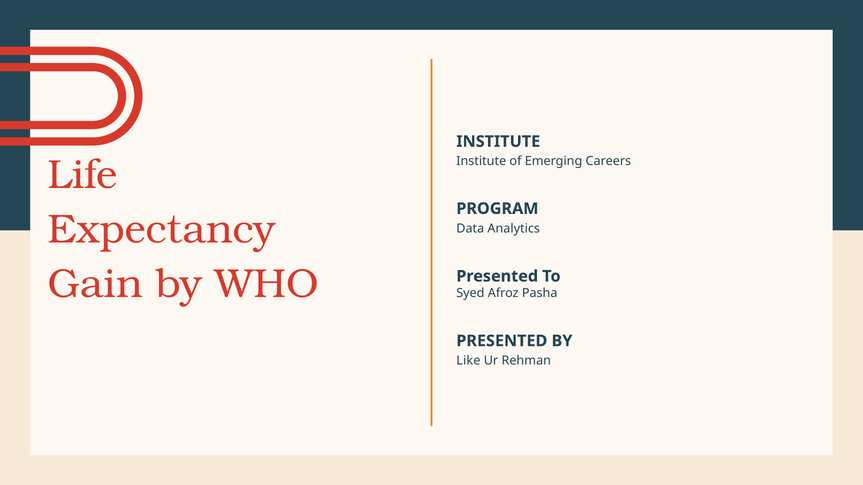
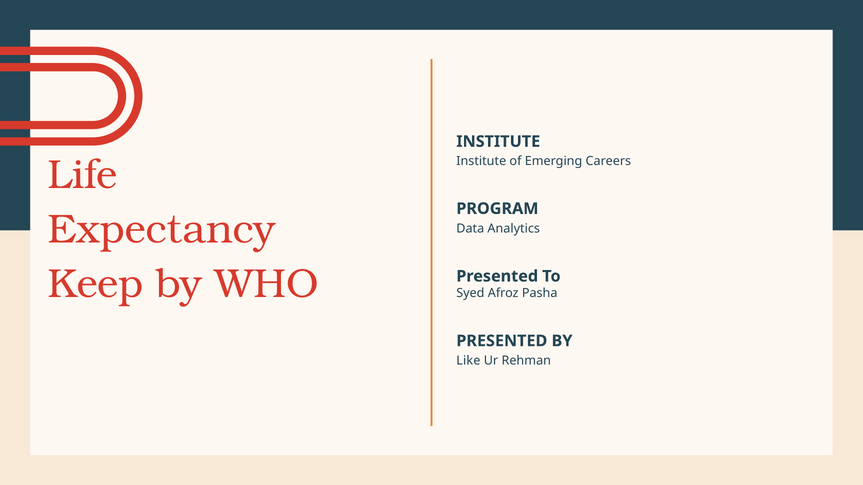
Gain: Gain -> Keep (96, 284)
